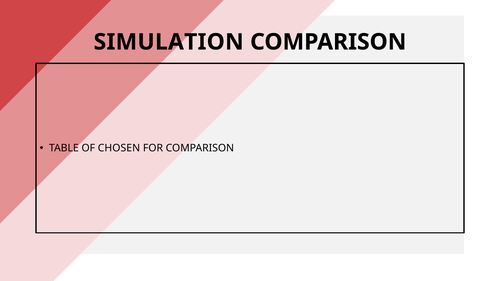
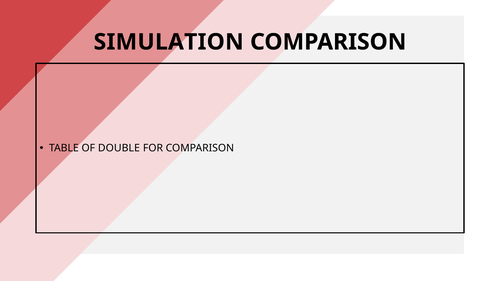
CHOSEN: CHOSEN -> DOUBLE (119, 148)
